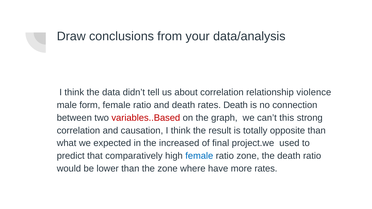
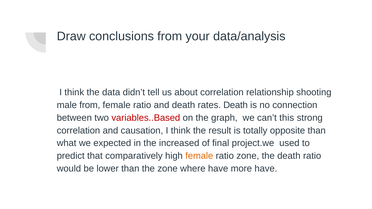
violence: violence -> shooting (314, 92)
male form: form -> from (90, 105)
female colour: blue -> orange (199, 156)
more rates: rates -> have (266, 169)
